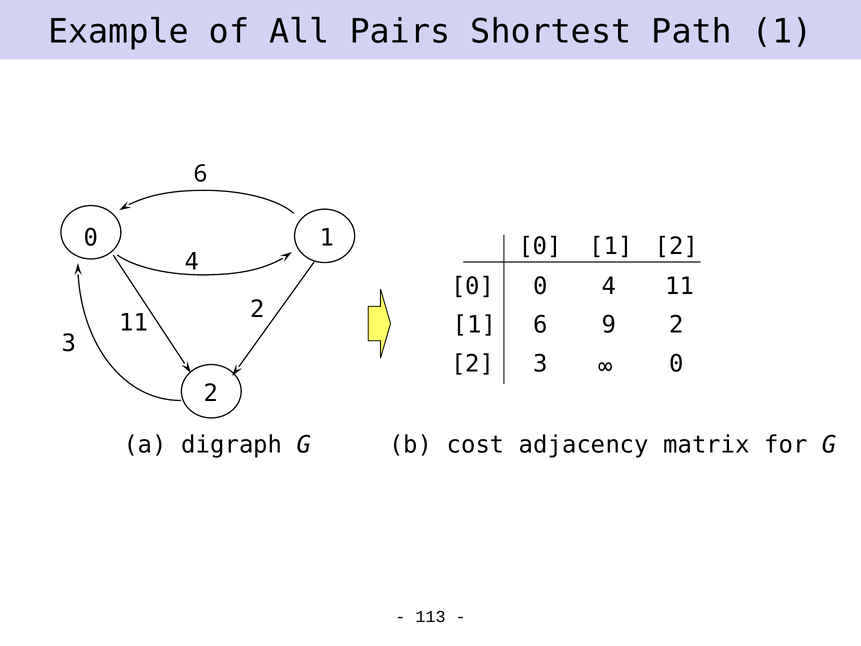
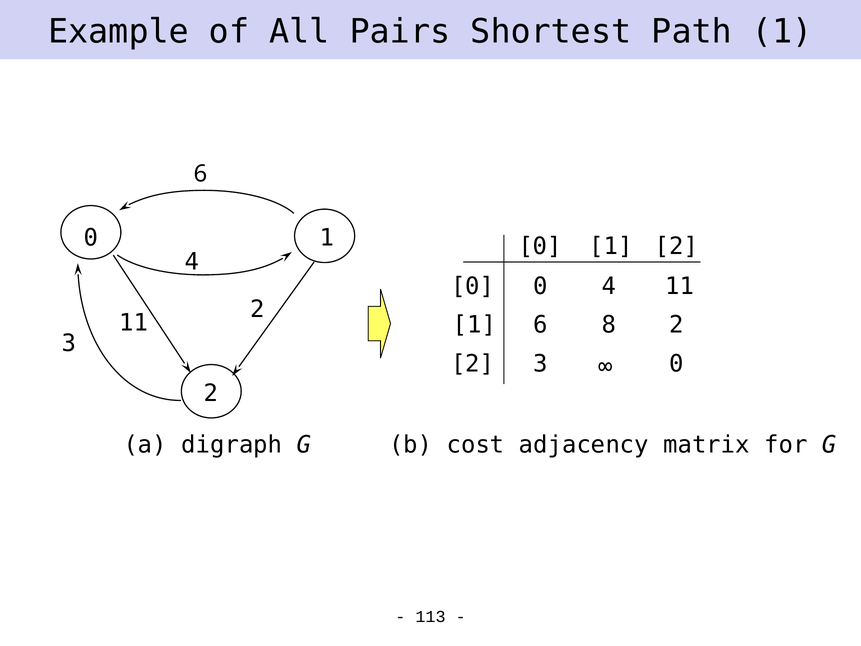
9: 9 -> 8 (609, 325)
